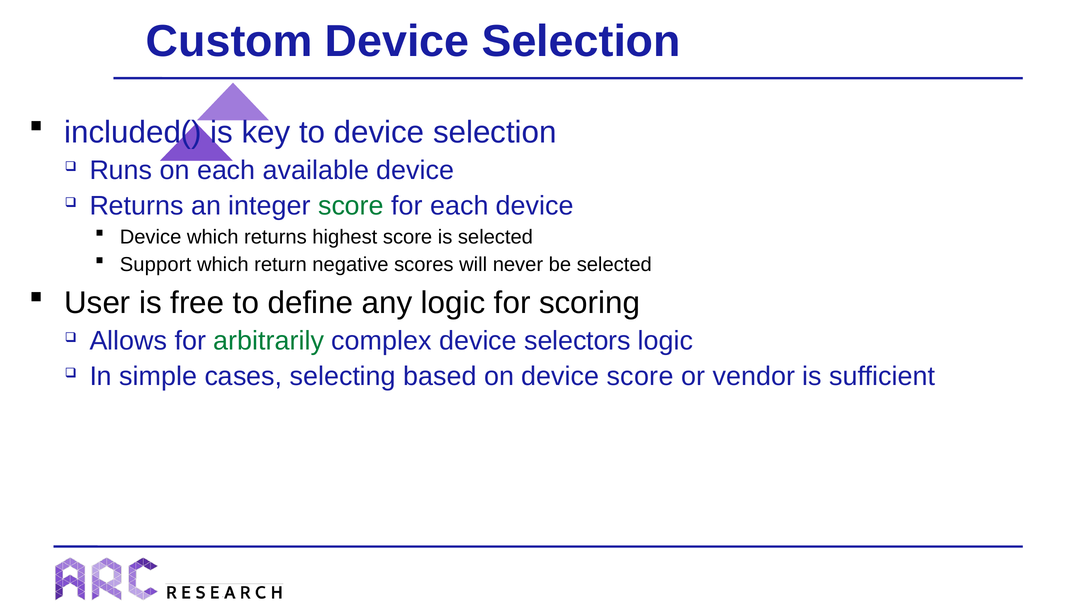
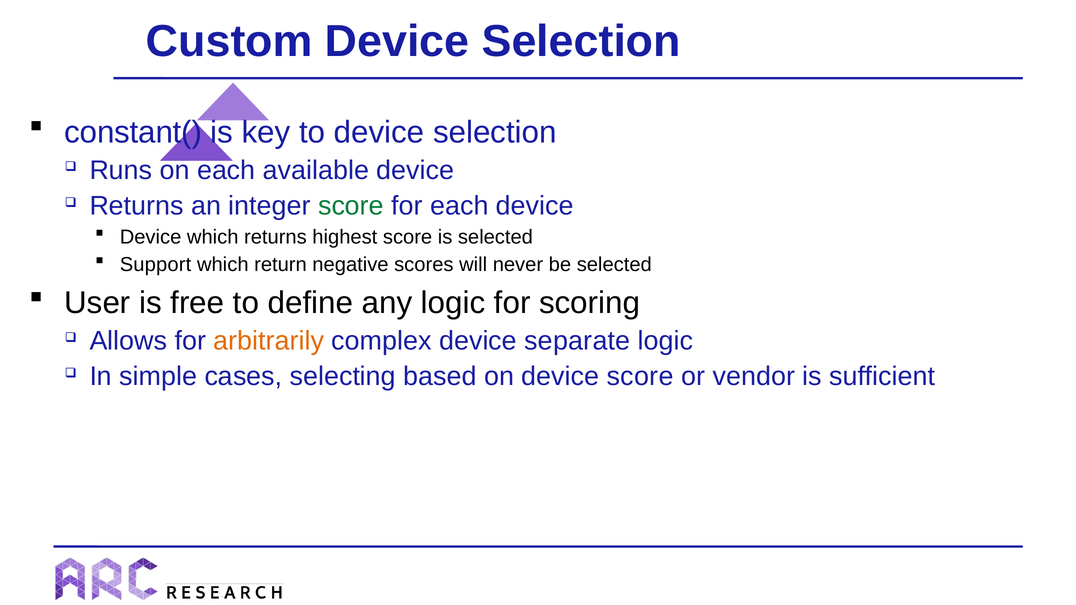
included(: included( -> constant( (133, 132)
arbitrarily colour: green -> orange (269, 341)
selectors: selectors -> separate (577, 341)
